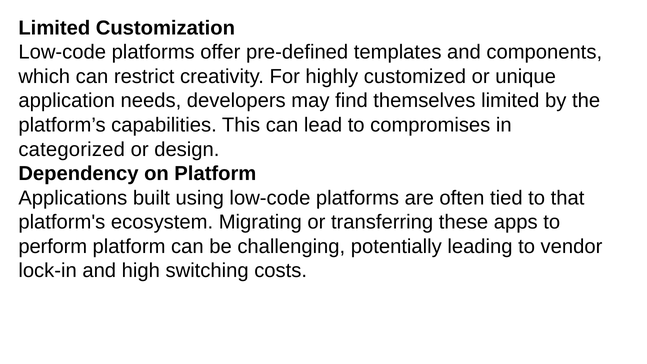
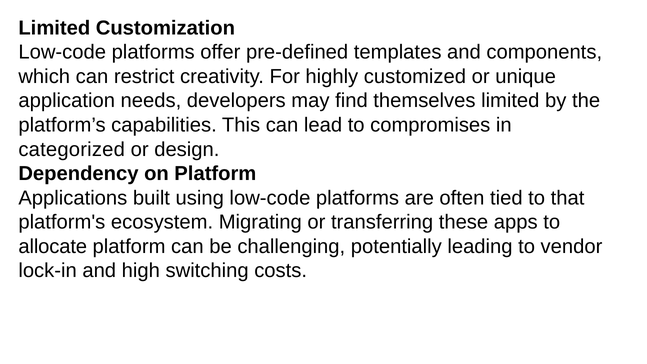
perform: perform -> allocate (53, 246)
